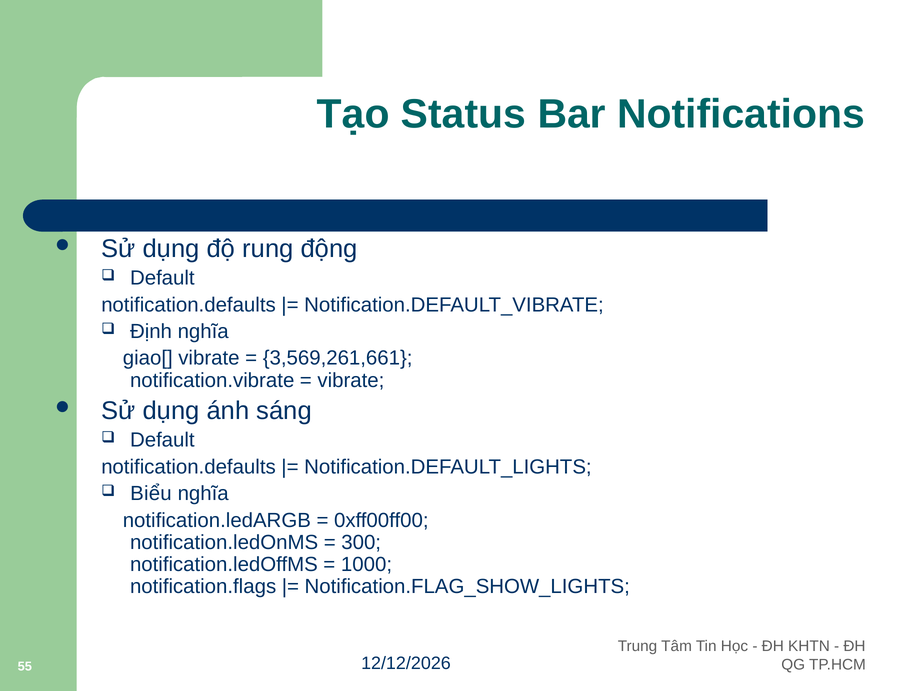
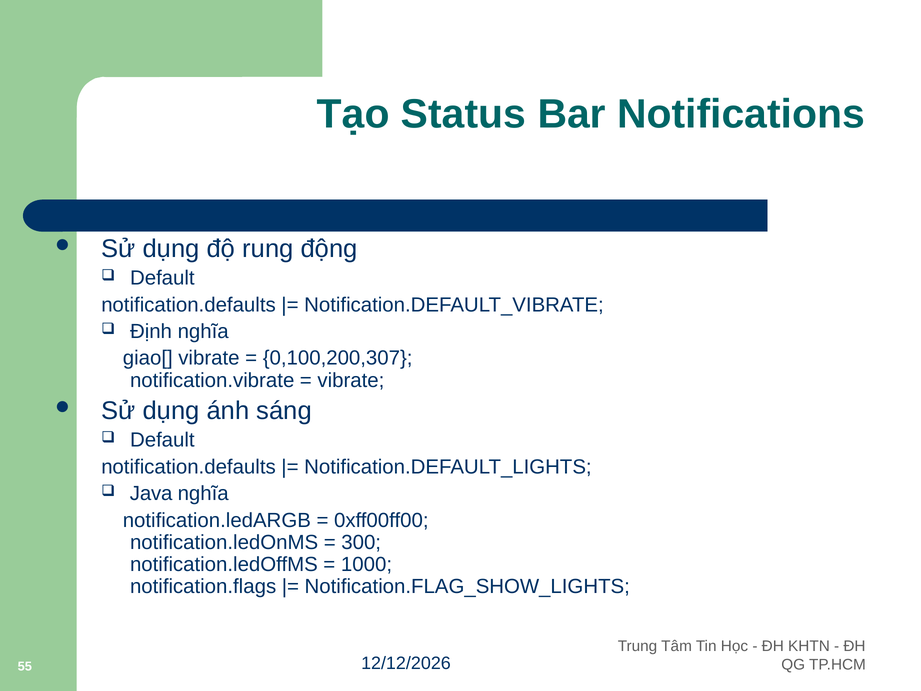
3,569,261,661: 3,569,261,661 -> 0,100,200,307 (338, 358)
Biểu: Biểu -> Java (151, 493)
